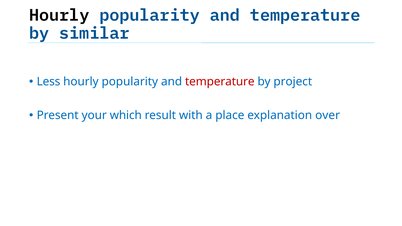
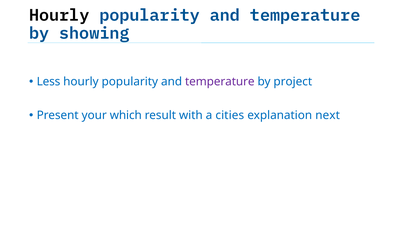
similar: similar -> showing (94, 33)
temperature colour: red -> purple (220, 82)
place: place -> cities (230, 115)
over: over -> next (328, 115)
